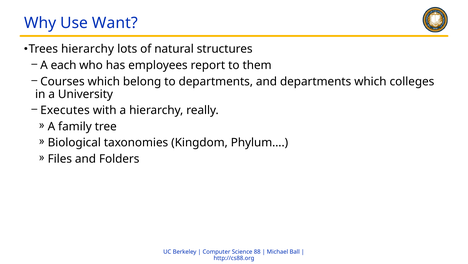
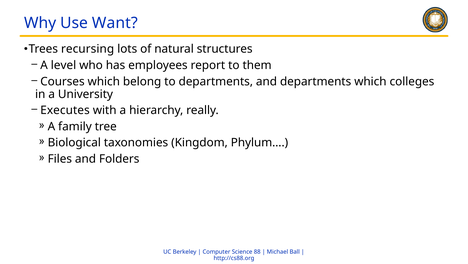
Trees hierarchy: hierarchy -> recursing (88, 49)
each: each -> level (63, 65)
